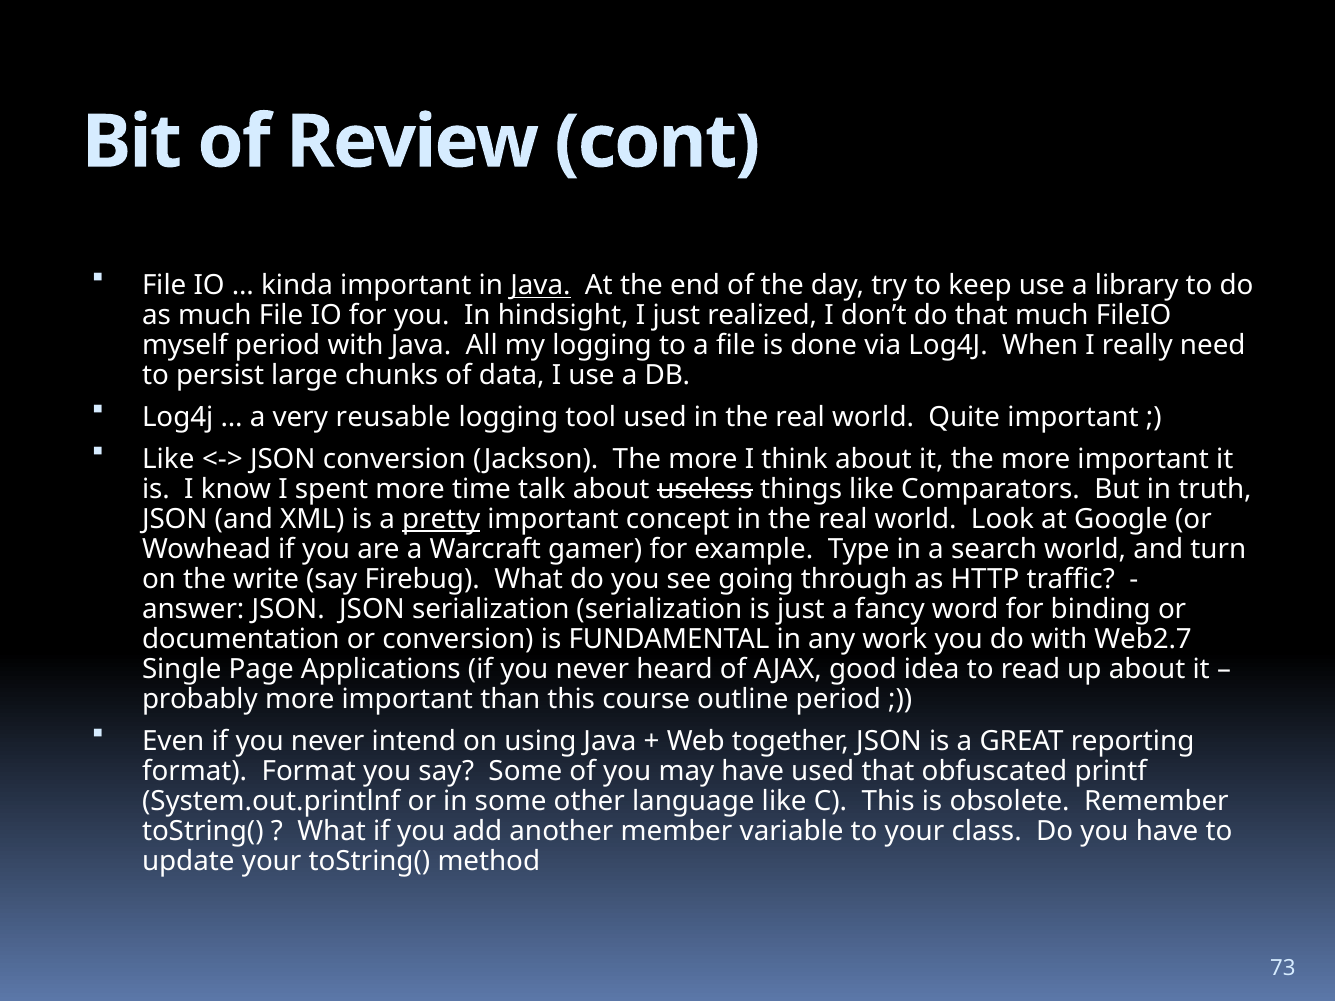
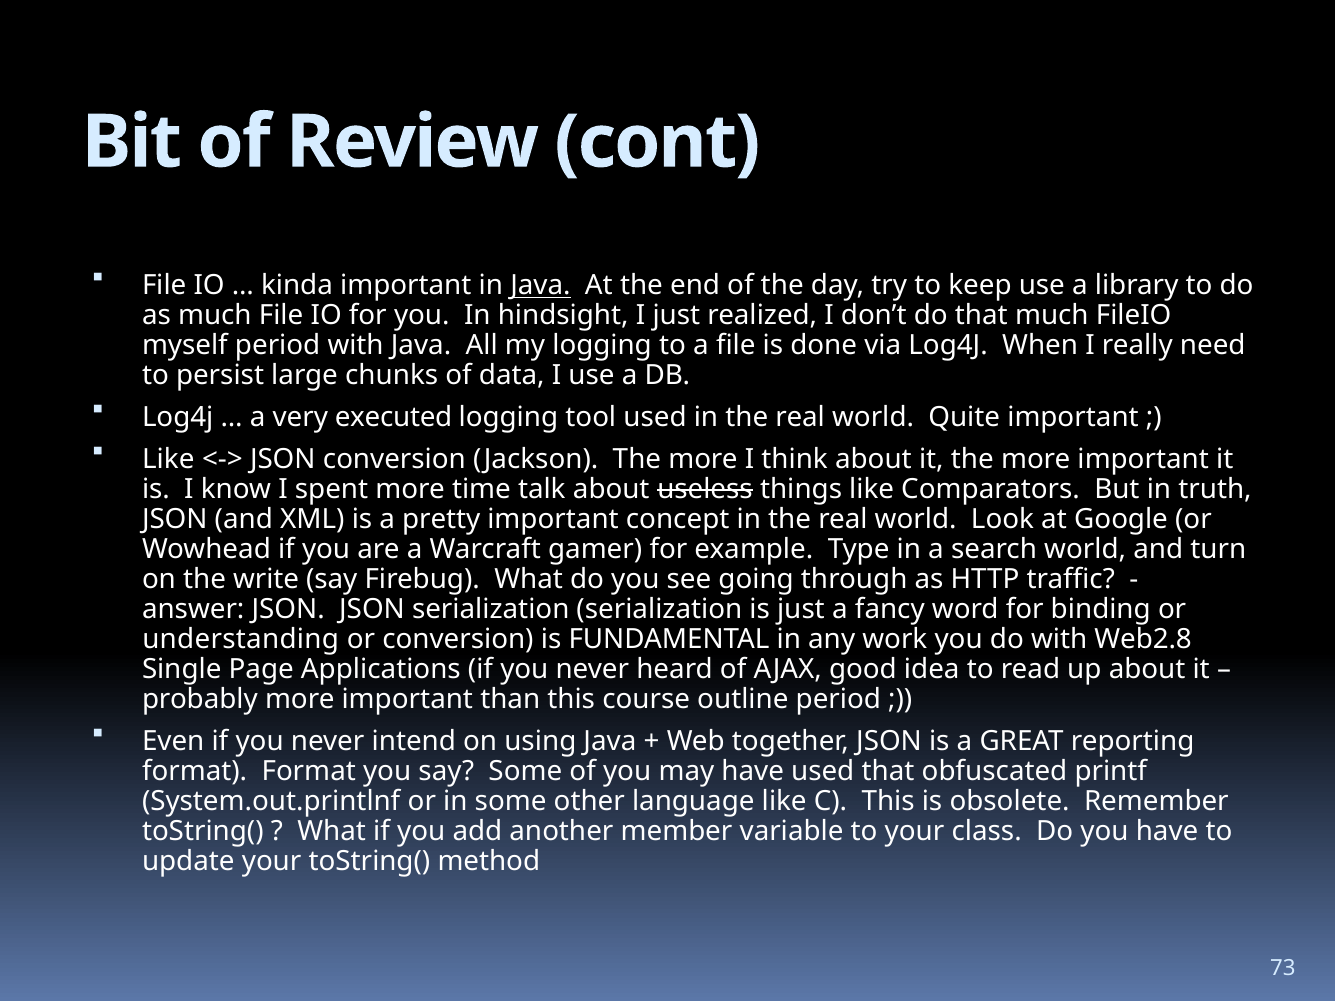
reusable: reusable -> executed (394, 418)
pretty underline: present -> none (441, 519)
documentation: documentation -> understanding (241, 640)
Web2.7: Web2.7 -> Web2.8 (1143, 640)
